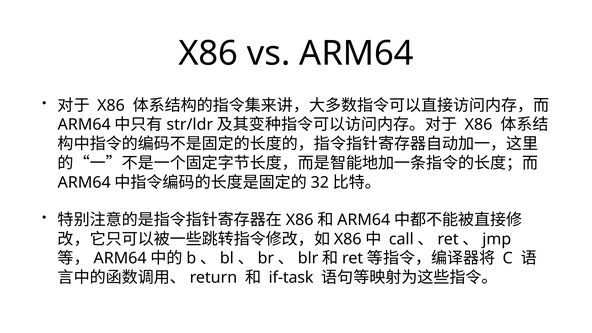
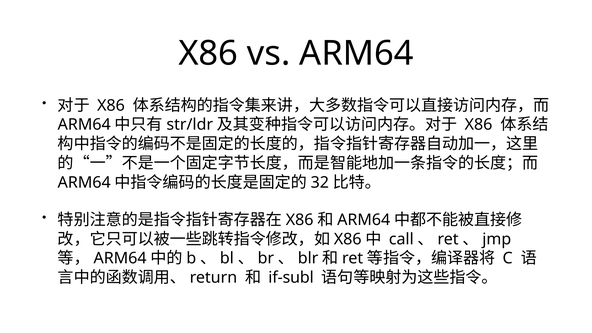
if-task: if-task -> if-subl (291, 278)
